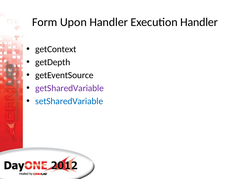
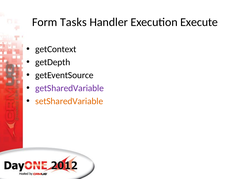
Upon: Upon -> Tasks (73, 22)
Execution Handler: Handler -> Execute (199, 22)
setSharedVariable colour: blue -> orange (69, 101)
